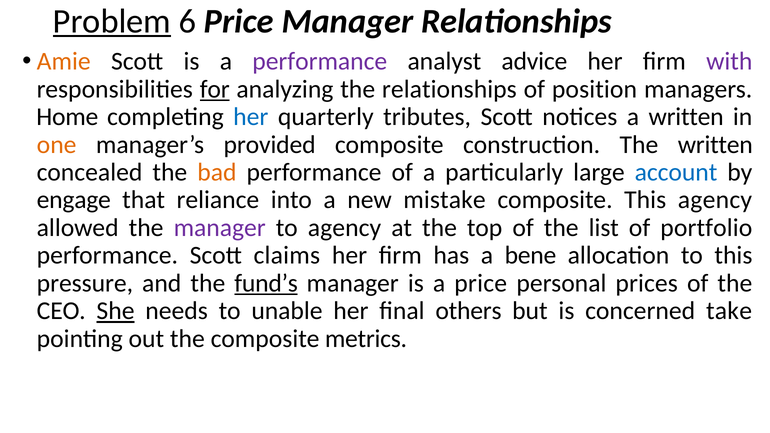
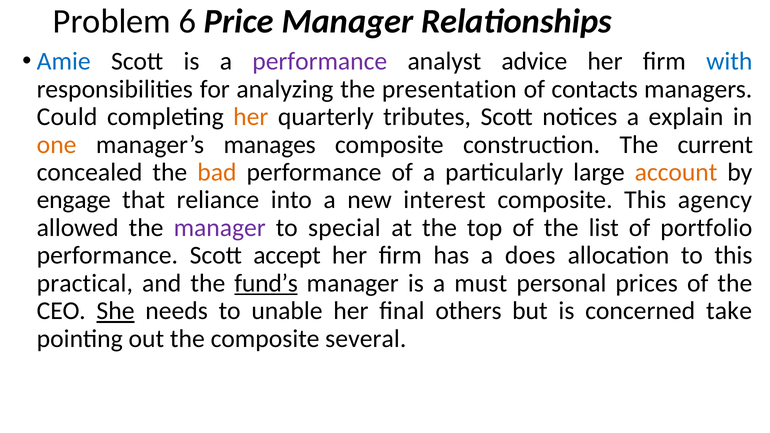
Problem underline: present -> none (112, 21)
Amie colour: orange -> blue (64, 61)
with colour: purple -> blue (729, 61)
for underline: present -> none (215, 89)
the relationships: relationships -> presentation (449, 89)
position: position -> contacts (595, 89)
Home: Home -> Could (67, 117)
her colour: blue -> orange (251, 117)
a written: written -> explain (686, 117)
provided: provided -> manages (270, 145)
The written: written -> current (715, 145)
account colour: blue -> orange (676, 172)
mistake: mistake -> interest (444, 200)
to agency: agency -> special (344, 228)
claims: claims -> accept (287, 256)
bene: bene -> does (530, 256)
pressure: pressure -> practical (85, 283)
a price: price -> must (481, 283)
metrics: metrics -> several (366, 339)
